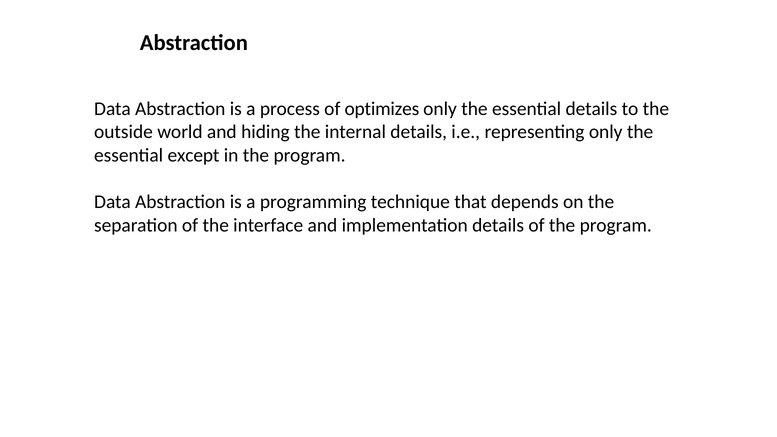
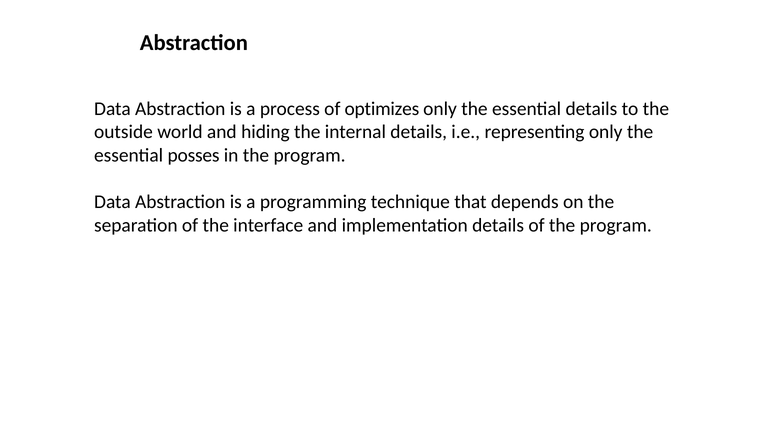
except: except -> posses (194, 155)
